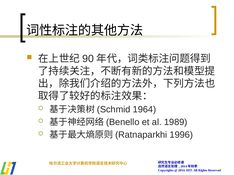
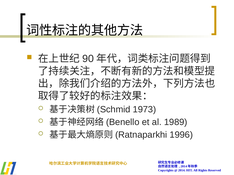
1964: 1964 -> 1973 (144, 110)
